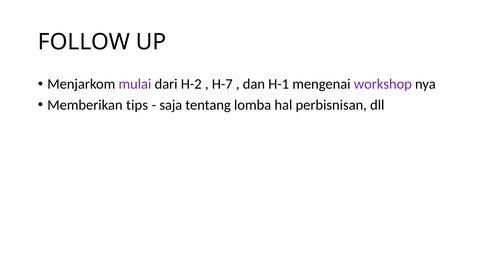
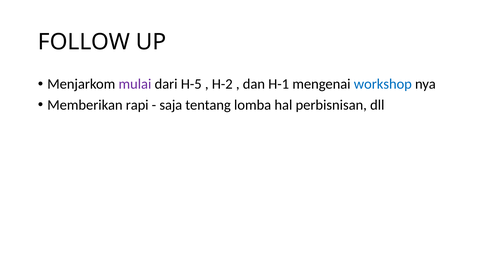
H-2: H-2 -> H-5 (191, 84)
H-7: H-7 -> H-2 (222, 84)
workshop colour: purple -> blue (383, 84)
tips: tips -> rapi (137, 105)
